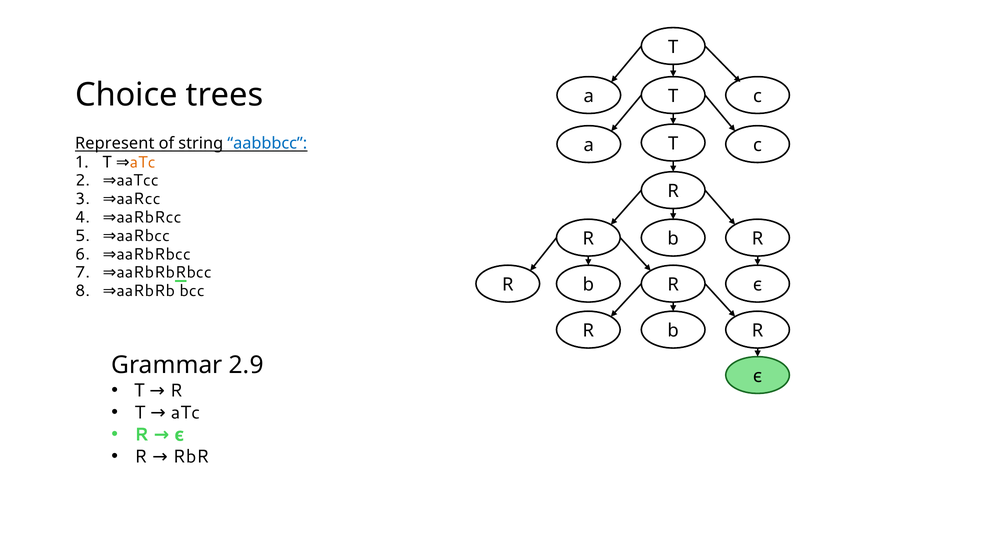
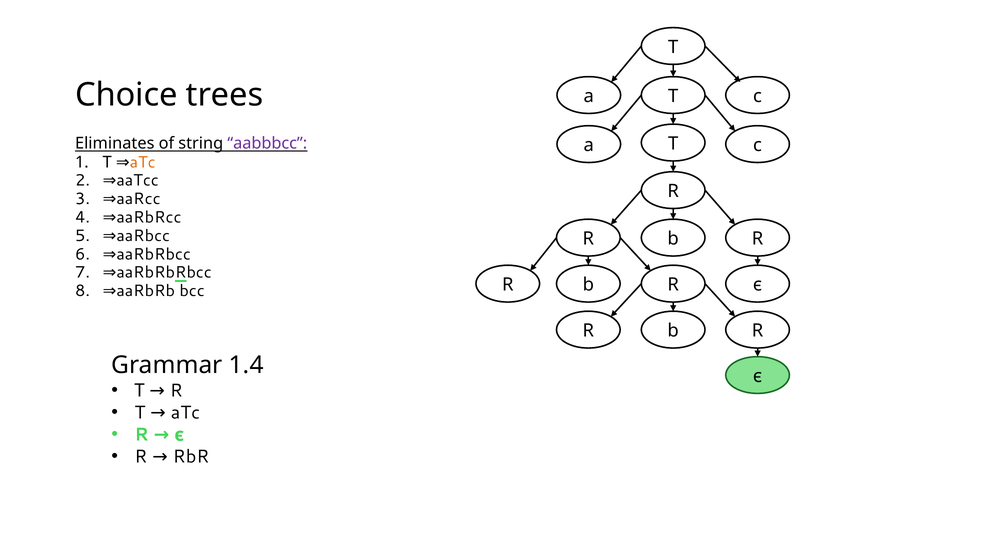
Represent: Represent -> Eliminates (115, 144)
aabbbcc colour: blue -> purple (267, 144)
2.9: 2.9 -> 1.4 (246, 366)
